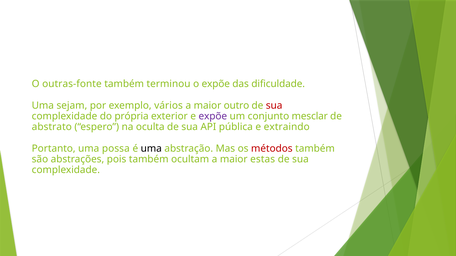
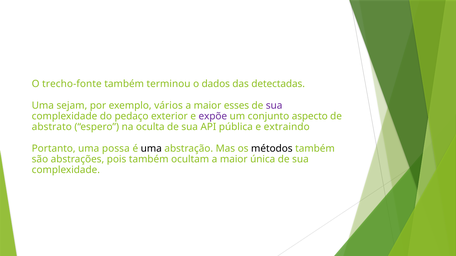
outras-fonte: outras-fonte -> trecho-fonte (72, 84)
o expõe: expõe -> dados (216, 84)
dificuldade: dificuldade -> detectadas (278, 84)
outro: outro -> esses (236, 106)
sua colour: red -> purple (274, 106)
própria: própria -> pedaço (132, 116)
mesclar: mesclar -> aspecto (310, 116)
métodos colour: red -> black (272, 149)
estas: estas -> única (263, 159)
